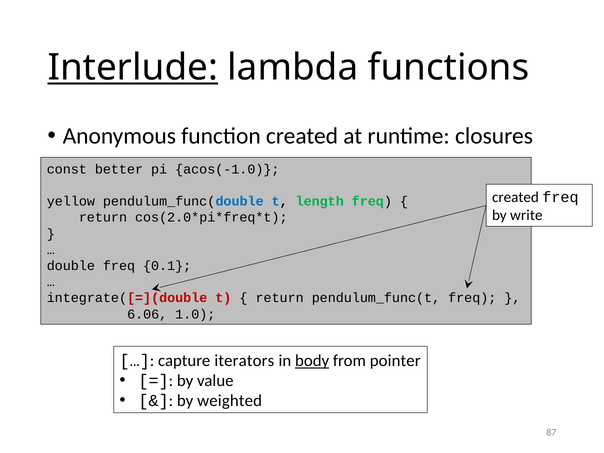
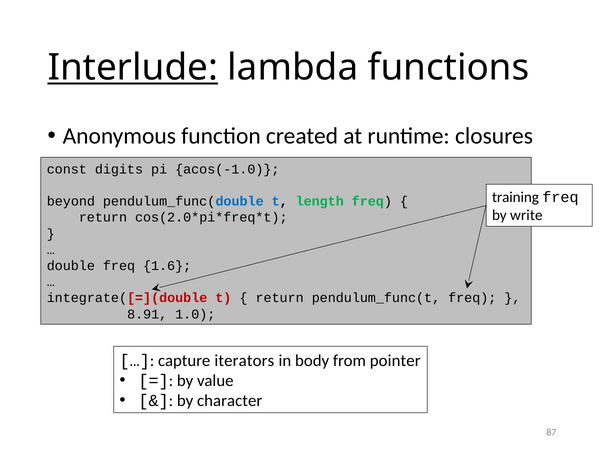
better: better -> digits (119, 169)
created: created -> training (515, 197)
yellow: yellow -> beyond (71, 201)
0.1: 0.1 -> 1.6 (167, 266)
6.06: 6.06 -> 8.91 (147, 314)
body underline: present -> none (312, 361)
weighted: weighted -> character (230, 401)
